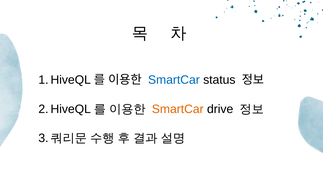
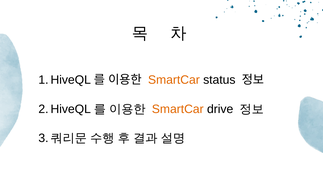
SmartCar colour: blue -> orange (174, 80)
